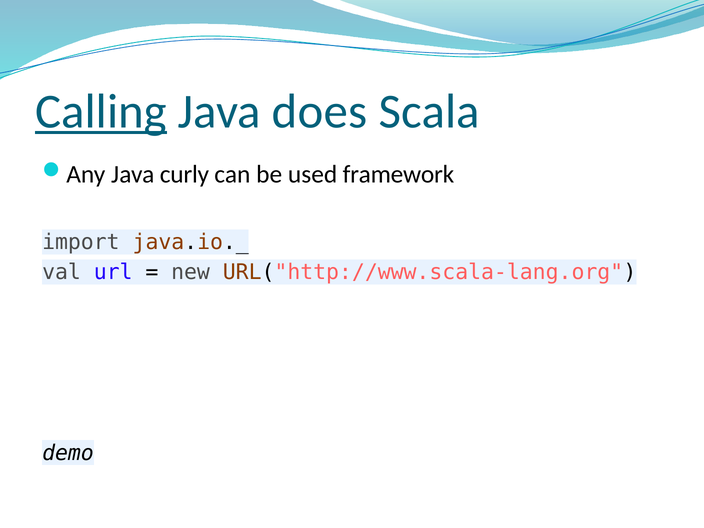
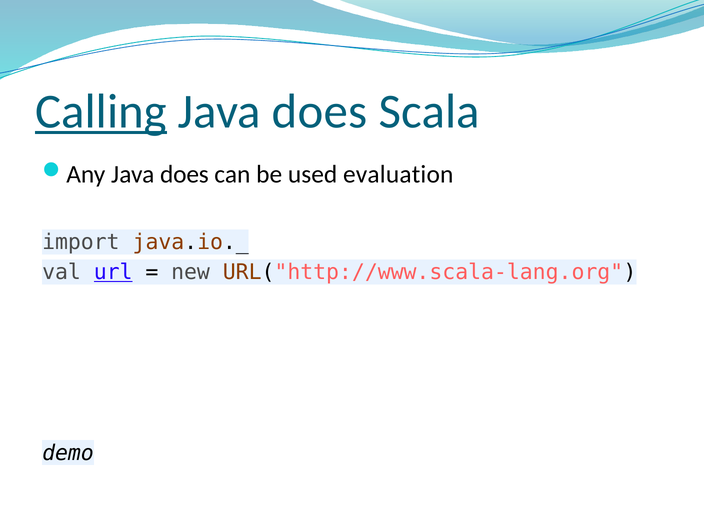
Any Java curly: curly -> does (184, 174)
framework: framework -> evaluation (398, 174)
url underline: none -> present (113, 272)
